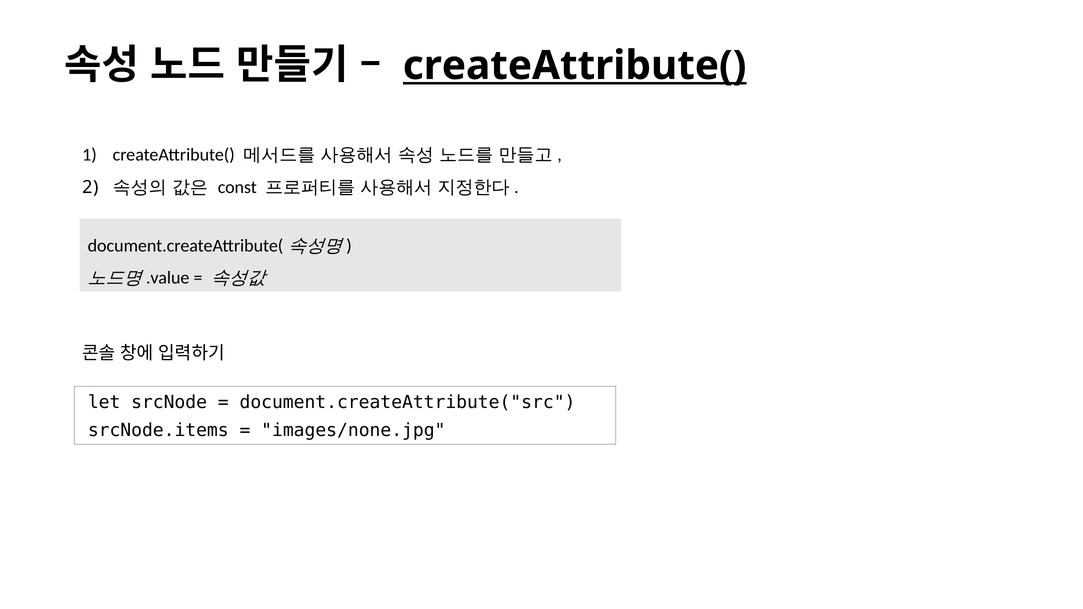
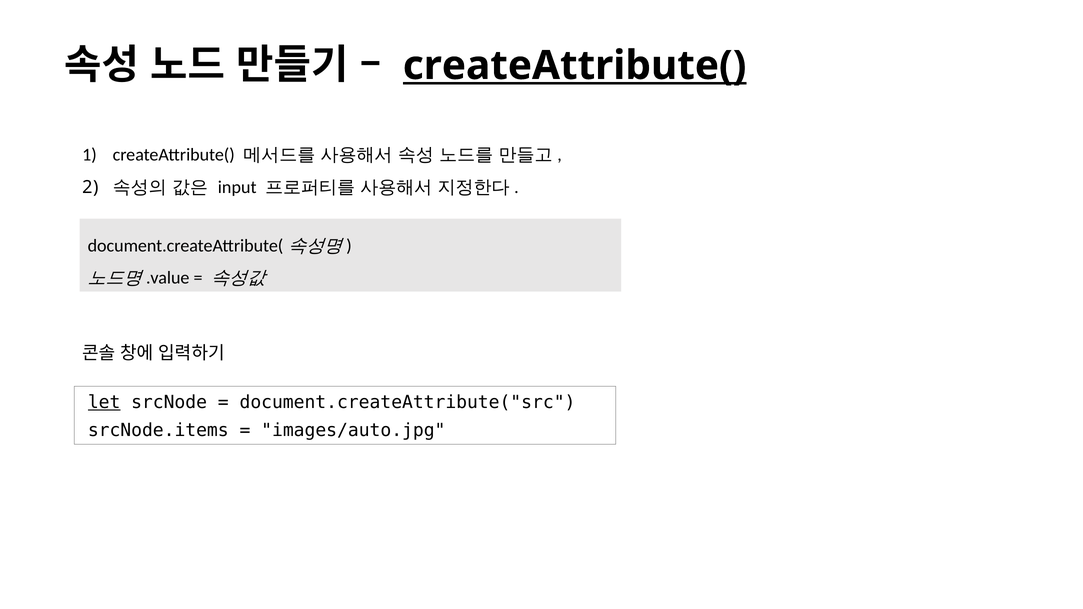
const: const -> input (237, 187)
let underline: none -> present (104, 402)
images/none.jpg: images/none.jpg -> images/auto.jpg (353, 431)
